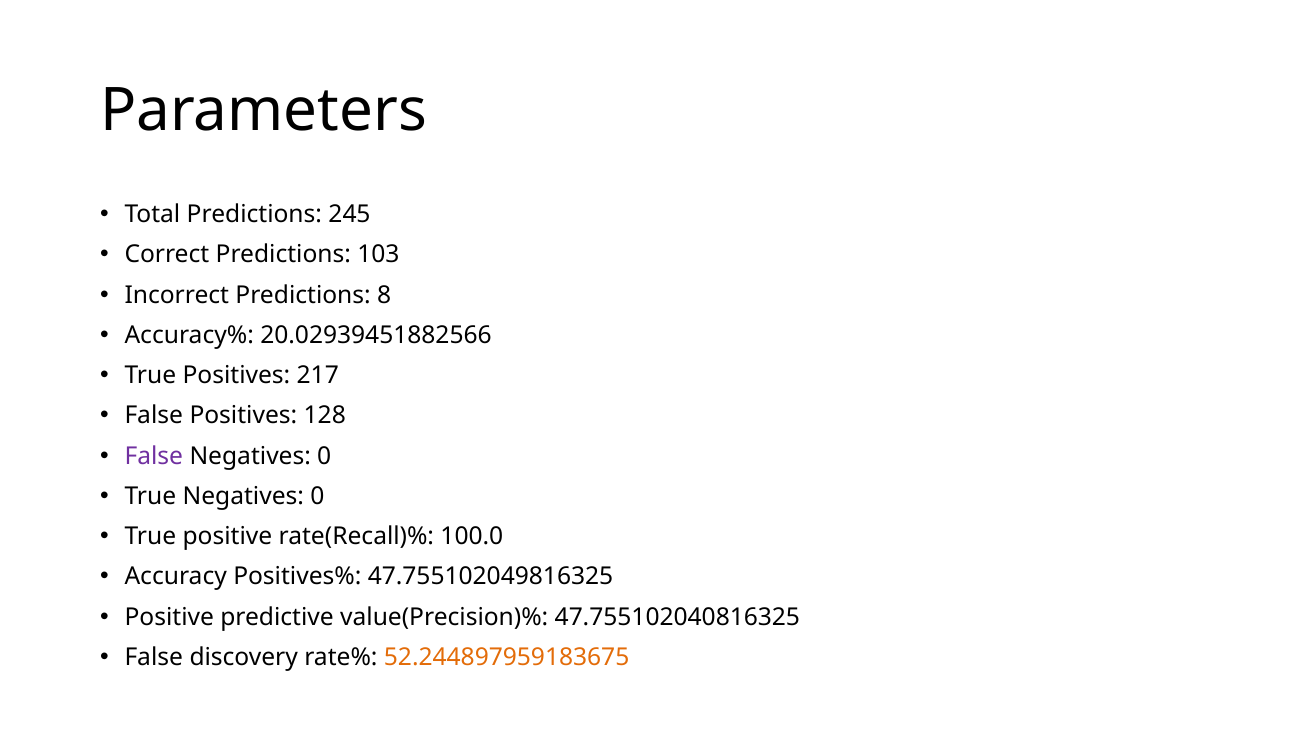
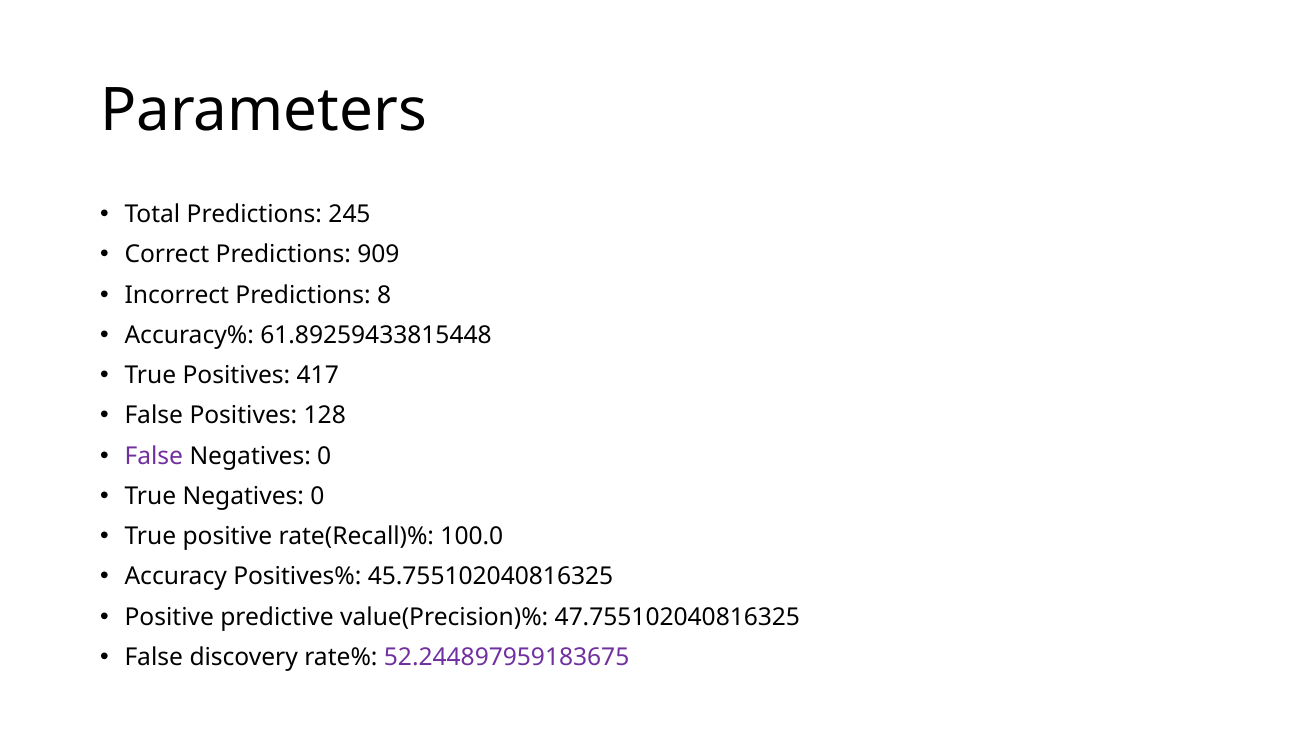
103: 103 -> 909 (378, 255)
20.02939451882566: 20.02939451882566 -> 61.89259433815448 (376, 335)
217: 217 -> 417 (318, 376)
47.755102049816325: 47.755102049816325 -> 45.755102040816325 (490, 577)
52.244897959183675 colour: orange -> purple (507, 657)
